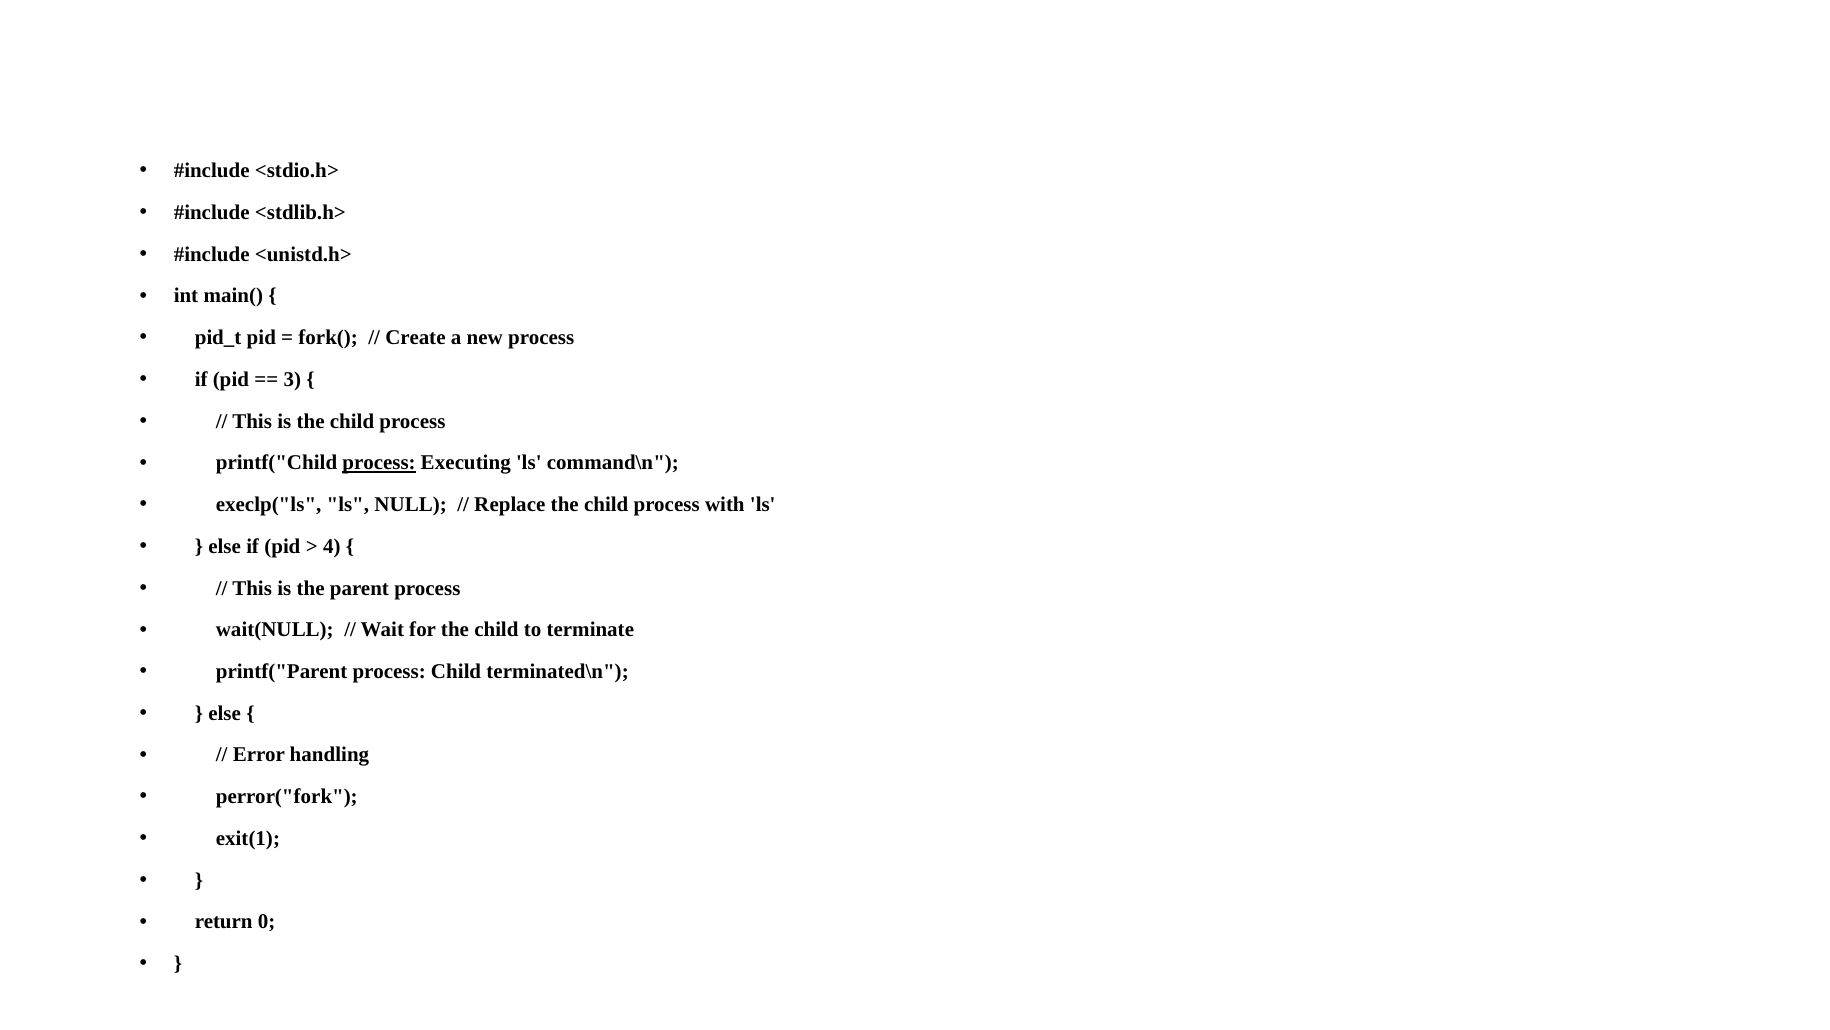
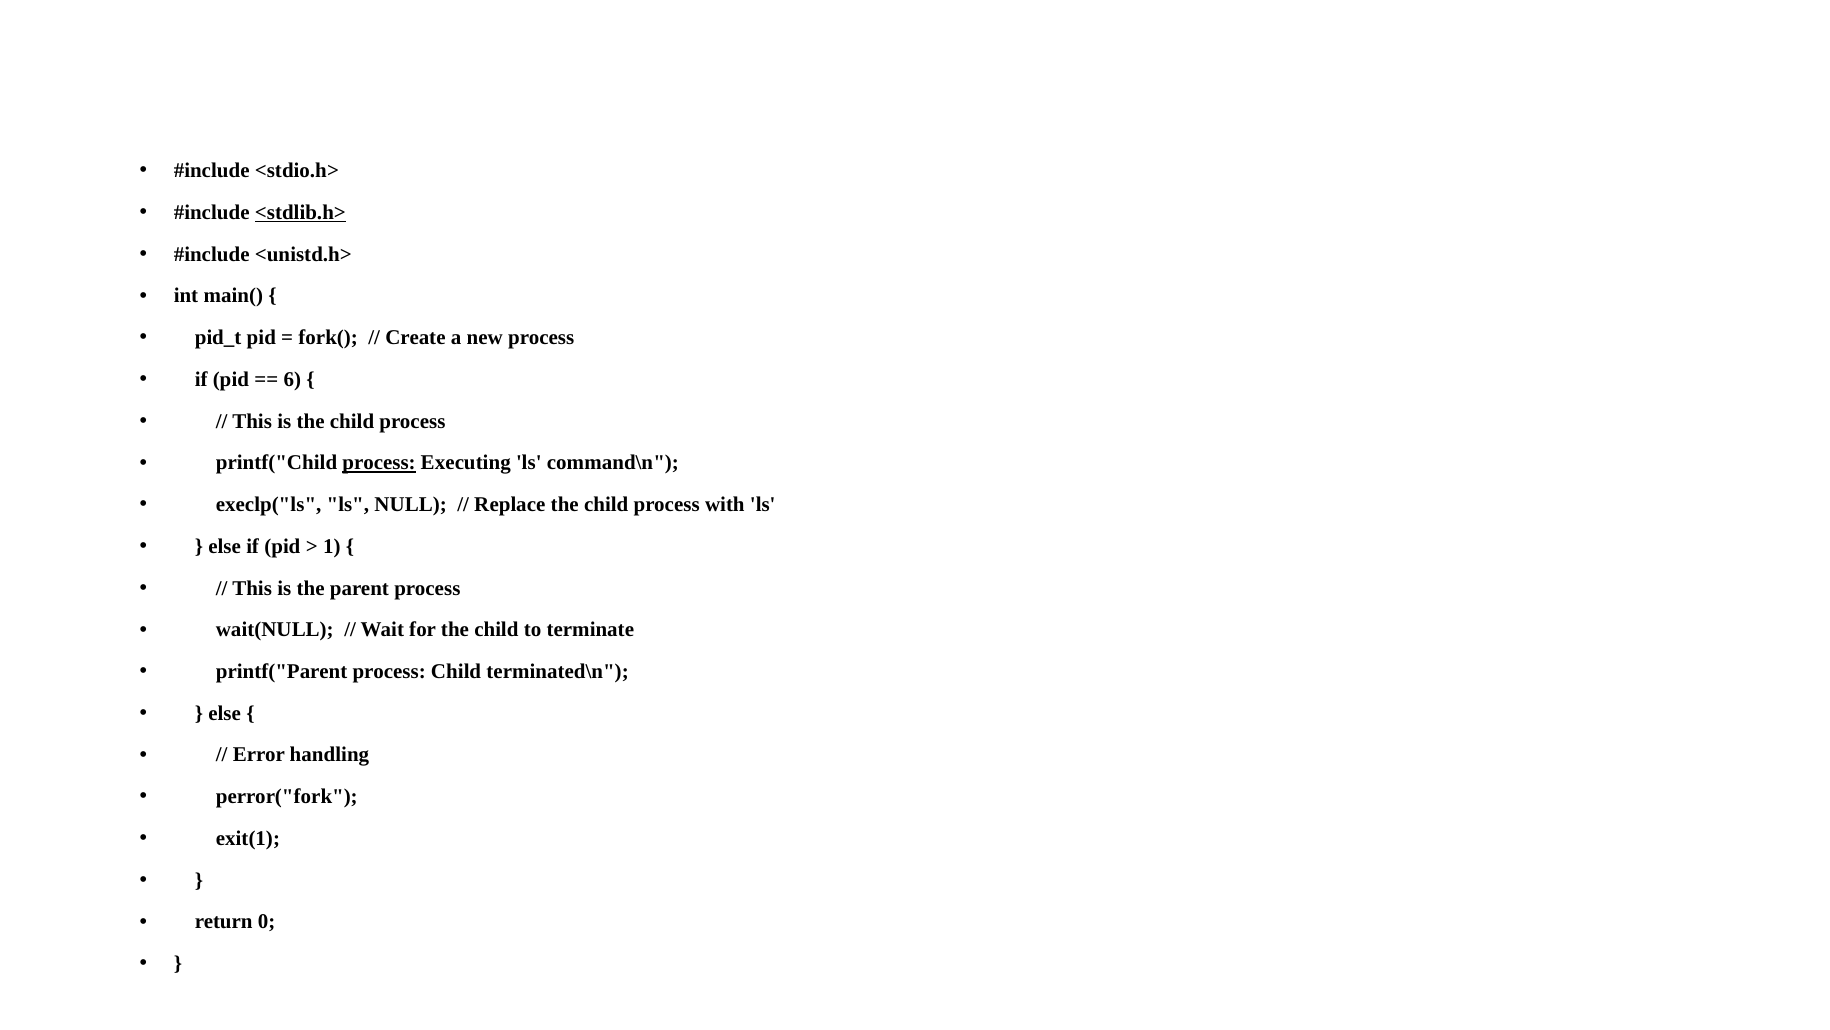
<stdlib.h> underline: none -> present (300, 212)
3: 3 -> 6 (292, 379)
4: 4 -> 1 (332, 546)
